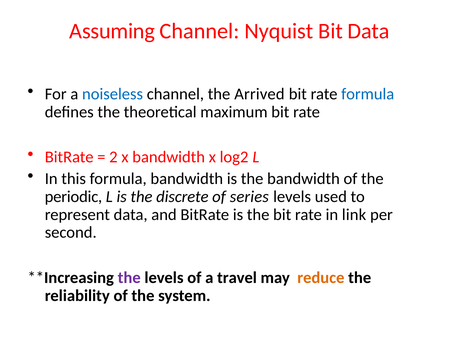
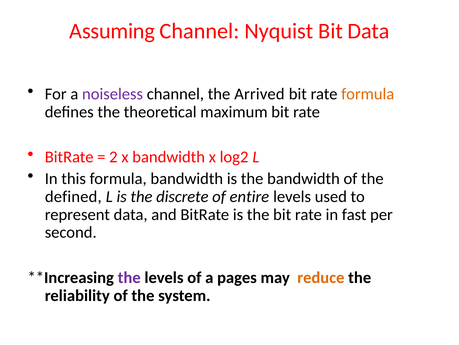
noiseless colour: blue -> purple (113, 94)
formula colour: blue -> orange (368, 94)
periodic: periodic -> defined (73, 196)
series: series -> entire (249, 196)
link: link -> fast (354, 214)
travel: travel -> pages (237, 277)
